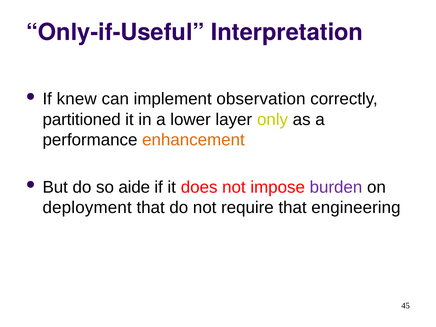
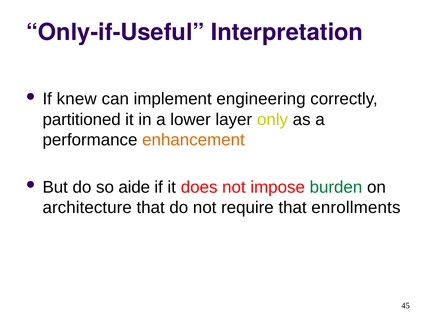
observation: observation -> engineering (261, 99)
burden colour: purple -> green (336, 187)
deployment: deployment -> architecture (87, 208)
engineering: engineering -> enrollments (356, 208)
